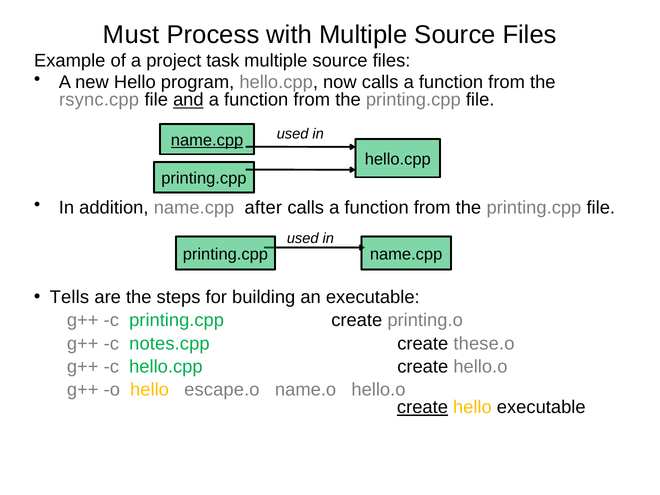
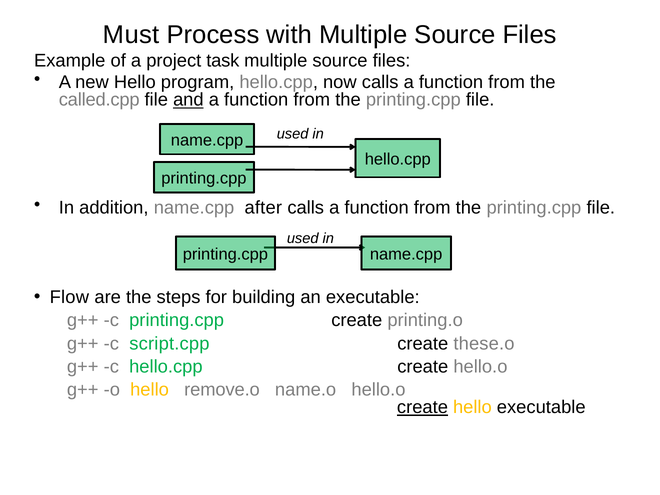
rsync.cpp: rsync.cpp -> called.cpp (99, 100)
name.cpp underline: present -> none (207, 140)
Tells: Tells -> Flow (69, 297)
notes.cpp: notes.cpp -> script.cpp (169, 344)
escape.o: escape.o -> remove.o (222, 390)
